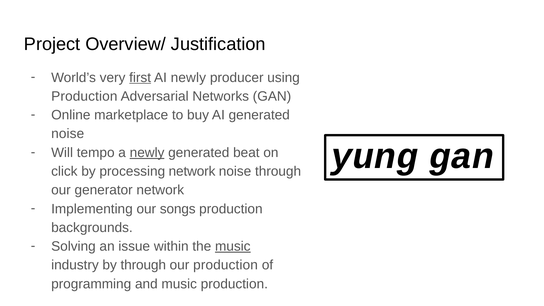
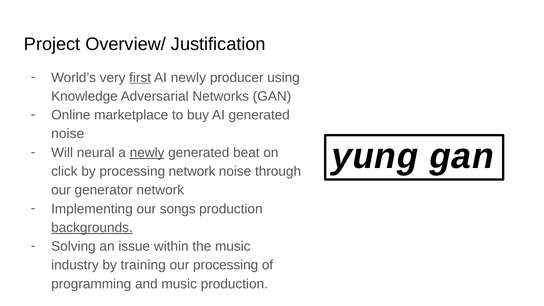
Production: Production -> Knowledge (84, 96)
tempo: tempo -> neural (96, 153)
backgrounds underline: none -> present (92, 228)
music underline: present -> none (233, 246)
by through: through -> training (143, 265)
our production: production -> processing (226, 265)
